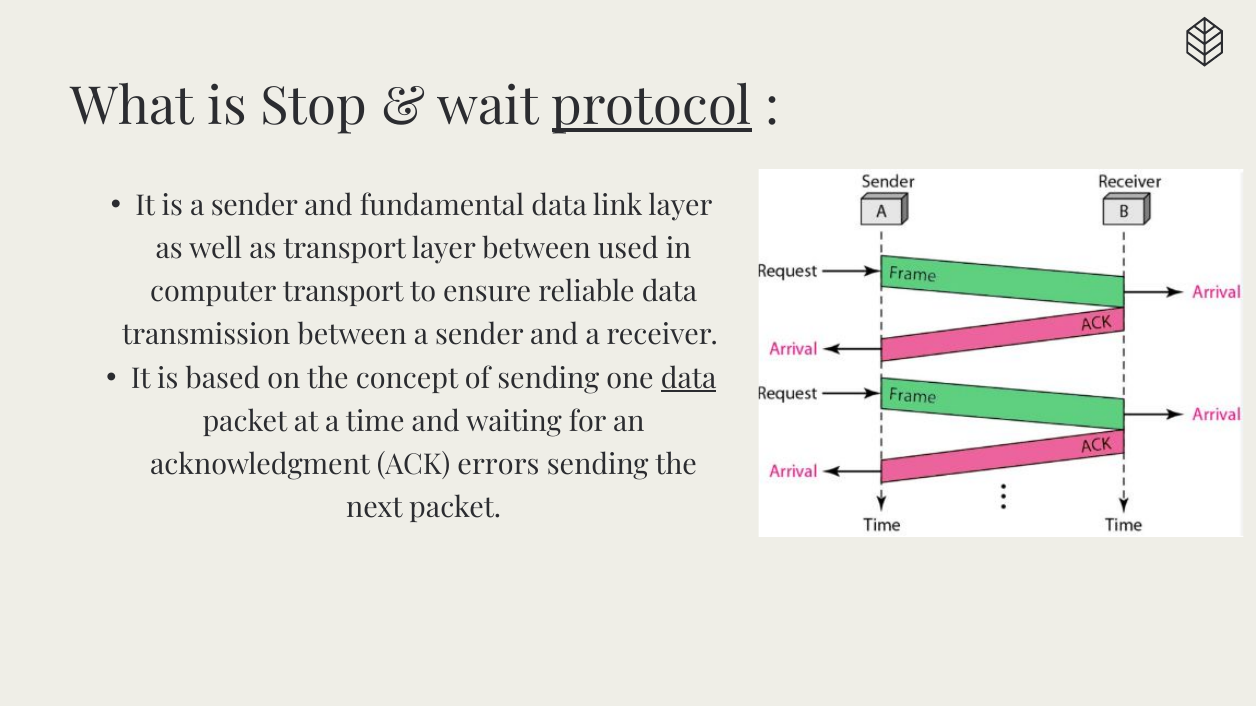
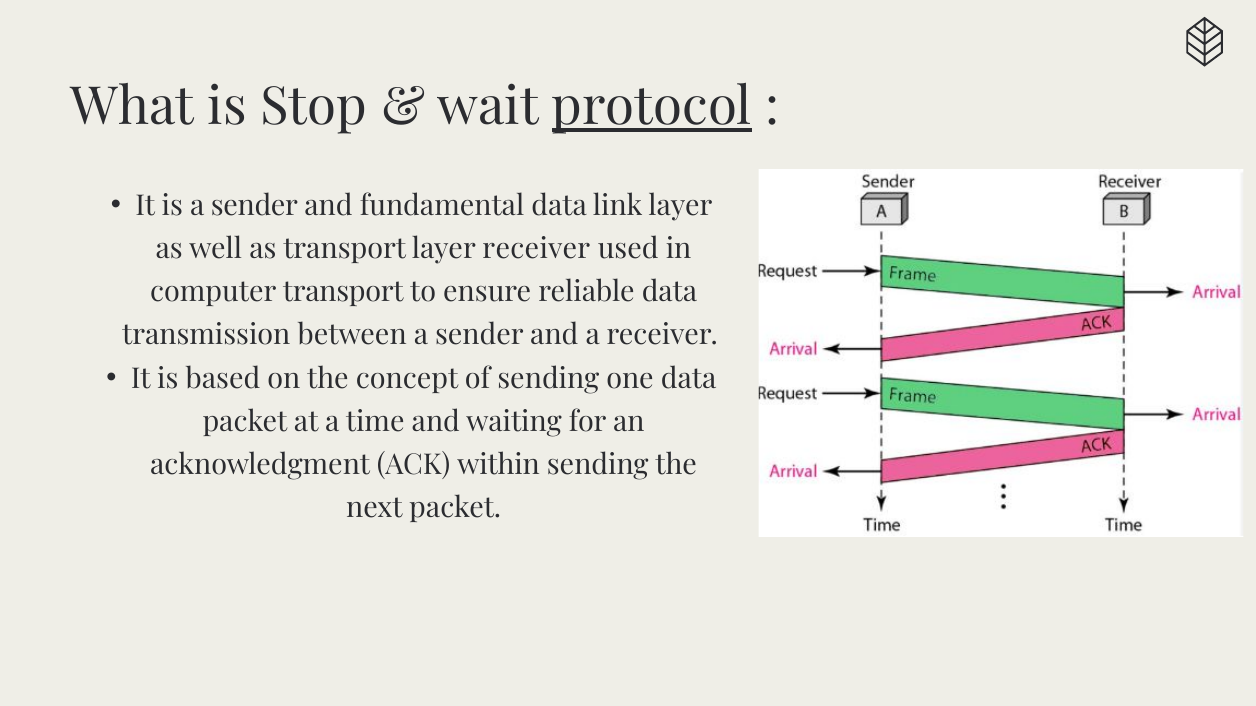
layer between: between -> receiver (536, 249)
data underline: present -> none (689, 379)
errors: errors -> within (499, 465)
